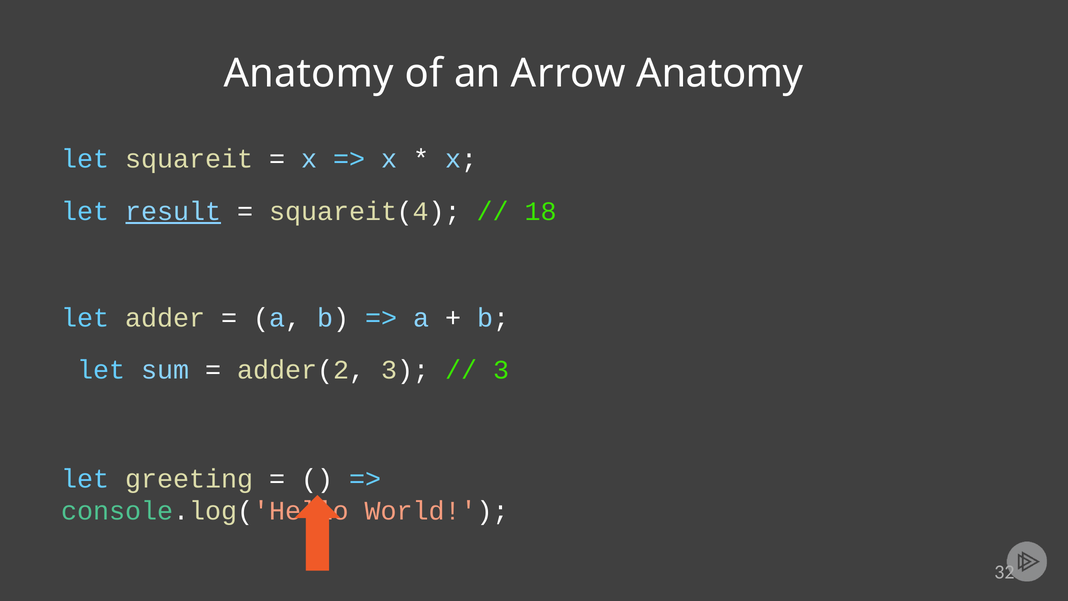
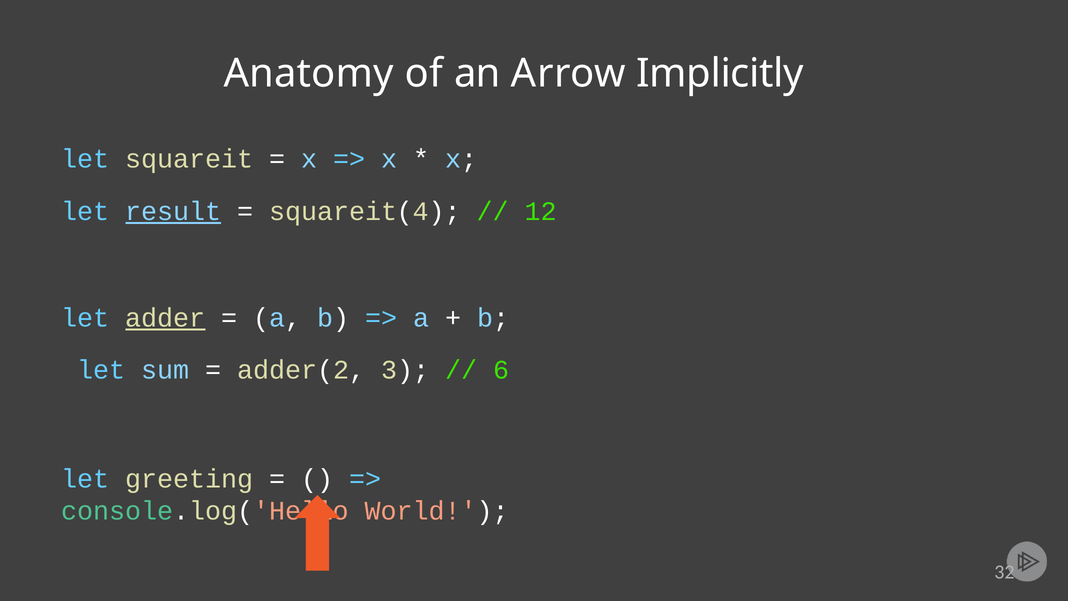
Arrow Anatomy: Anatomy -> Implicitly (720, 73)
18: 18 -> 12 (541, 211)
adder underline: none -> present (165, 318)
3: 3 -> 6 (501, 370)
